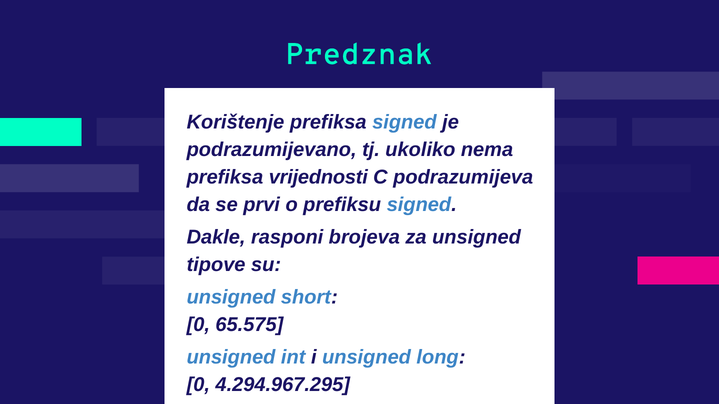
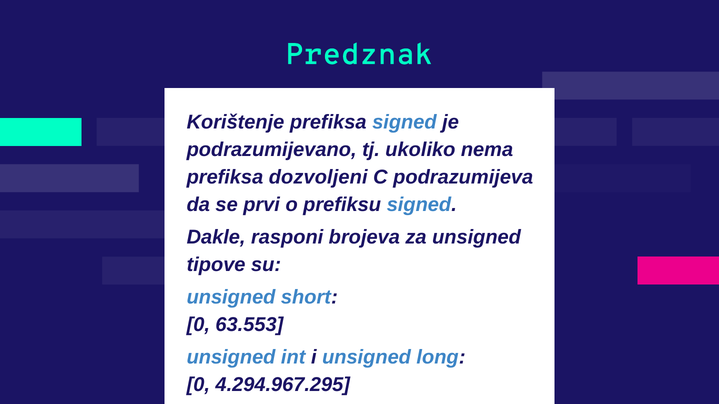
vrijednosti: vrijednosti -> dozvoljeni (318, 177)
65.575: 65.575 -> 63.553 (249, 325)
